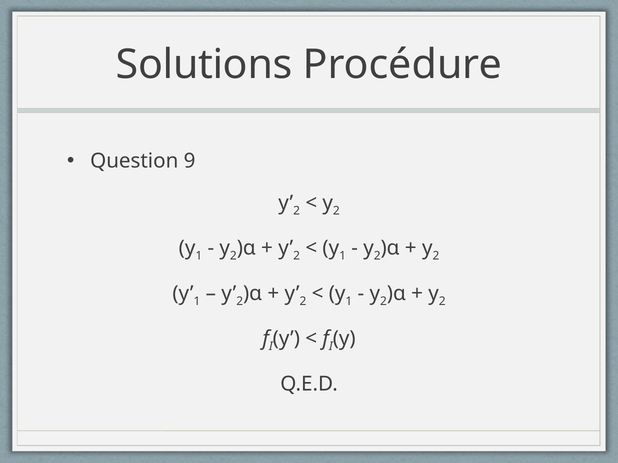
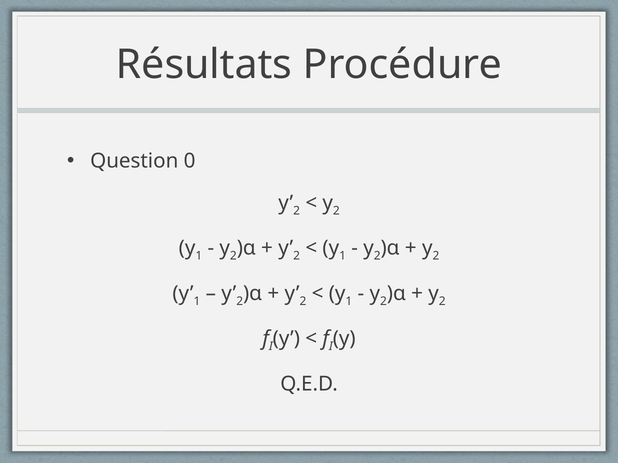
Solutions: Solutions -> Résultats (204, 65)
9: 9 -> 0 (190, 161)
